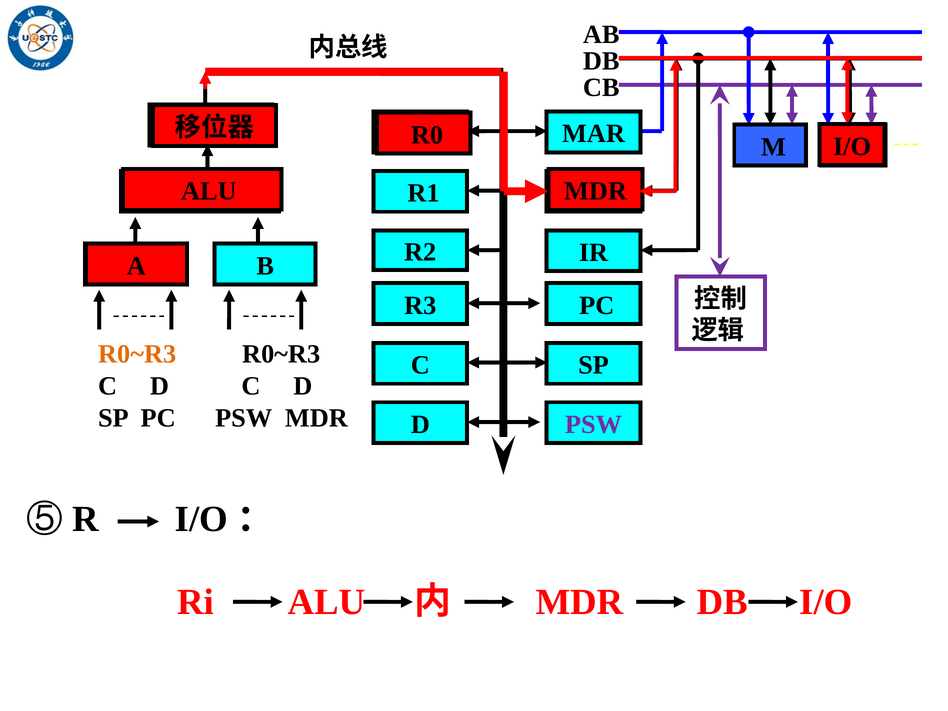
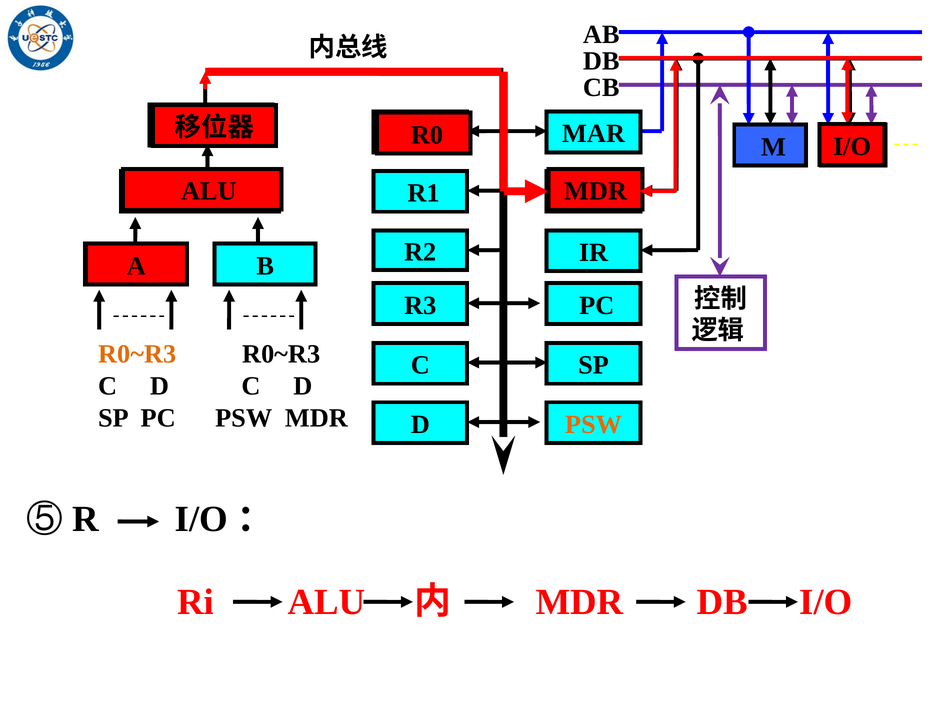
PSW colour: purple -> orange (593, 425)
